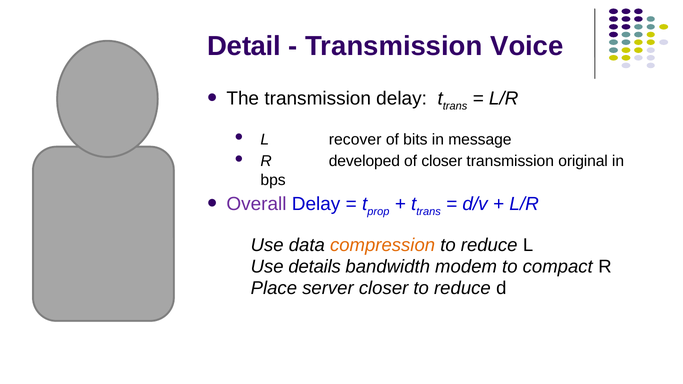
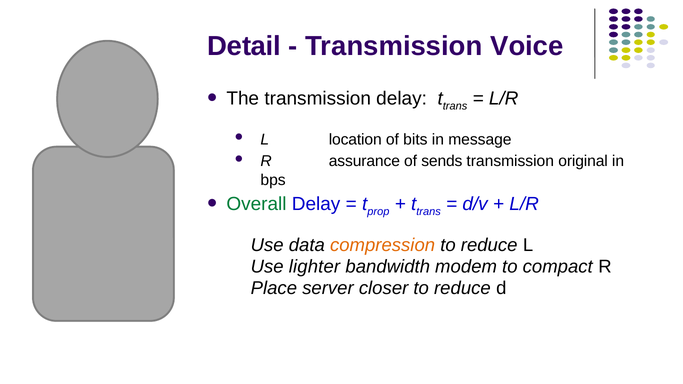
recover: recover -> location (355, 139)
developed: developed -> assurance (364, 161)
of closer: closer -> sends (442, 161)
Overall colour: purple -> green (256, 204)
details: details -> lighter (314, 267)
